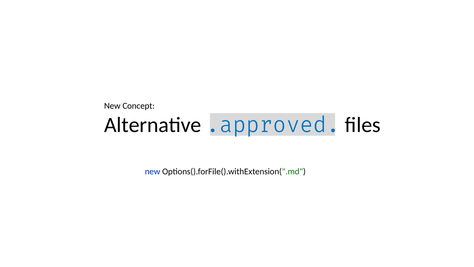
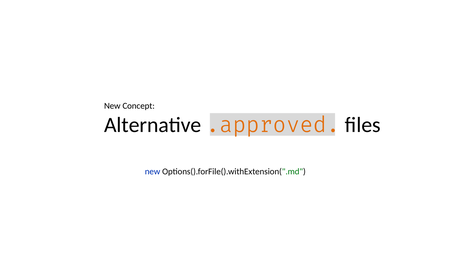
.approved colour: blue -> orange (273, 125)
